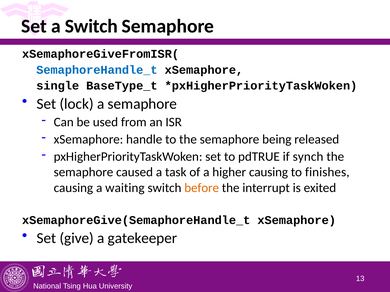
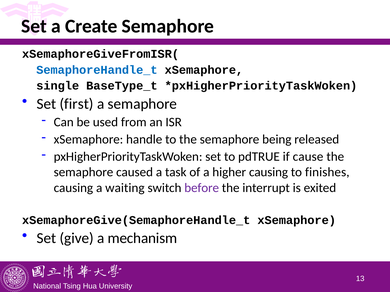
a Switch: Switch -> Create (91, 26)
lock: lock -> first (77, 104)
synch: synch -> cause (308, 157)
before colour: orange -> purple (202, 188)
gatekeeper: gatekeeper -> mechanism (142, 239)
